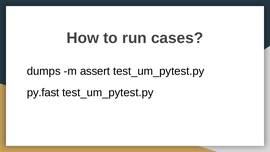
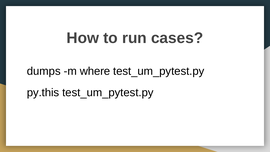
assert: assert -> where (95, 71)
py.fast: py.fast -> py.this (43, 93)
